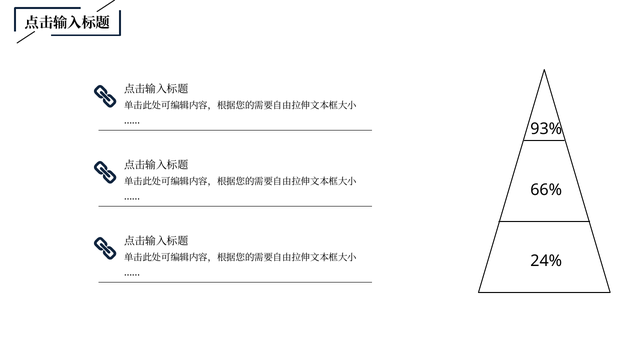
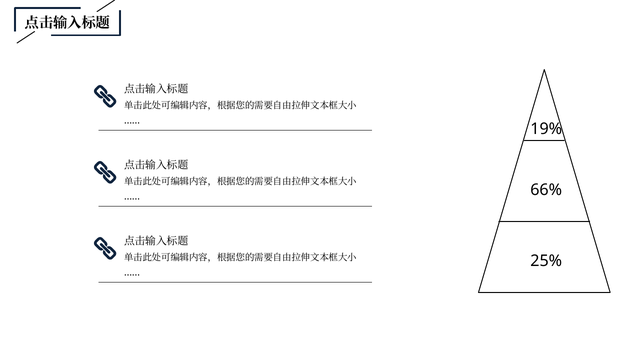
93%: 93% -> 19% (546, 129)
24%: 24% -> 25% (546, 261)
